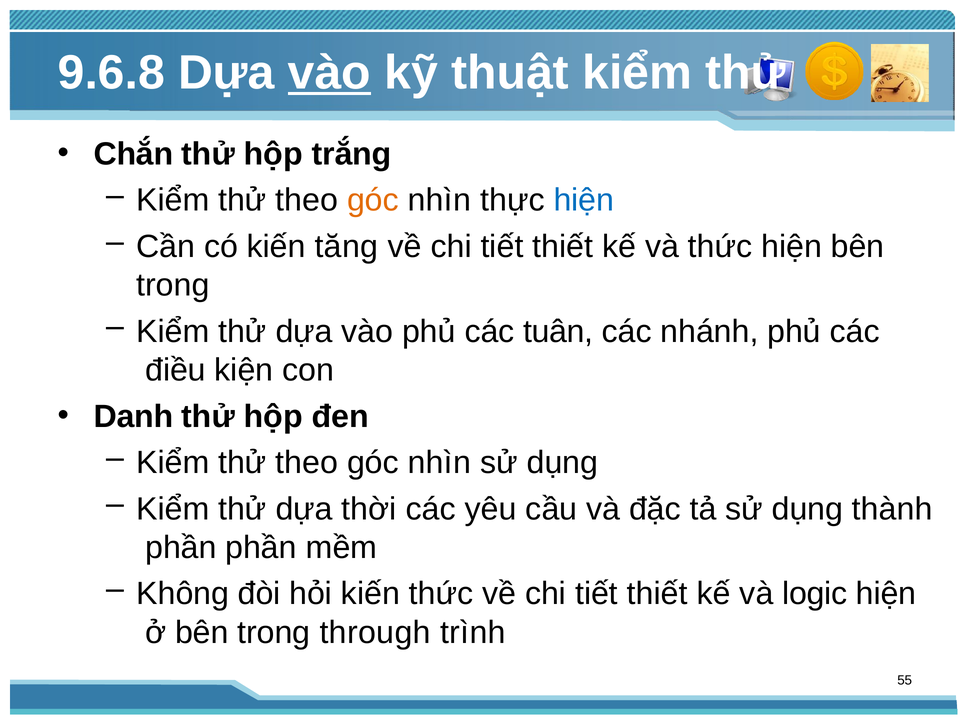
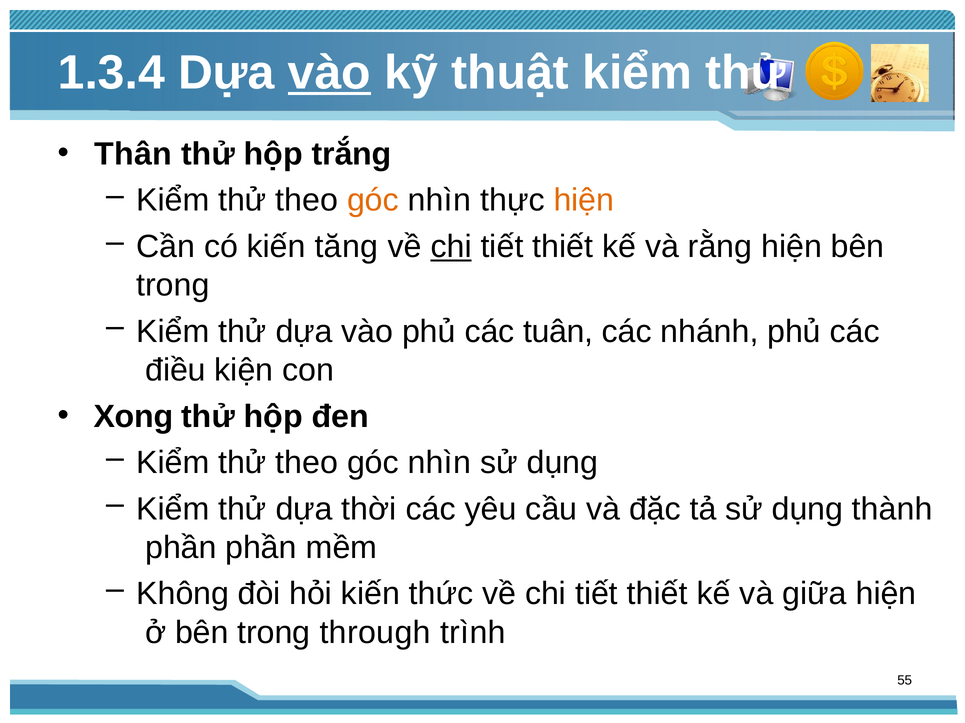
9.6.8: 9.6.8 -> 1.3.4 (111, 73)
Chắn: Chắn -> Thân (133, 154)
hiện colour: blue -> orange (584, 201)
chi underline: none -> present (451, 247)
và thức: thức -> rằng (720, 247)
Danh: Danh -> Xong (133, 417)
logic: logic -> giữa (815, 594)
